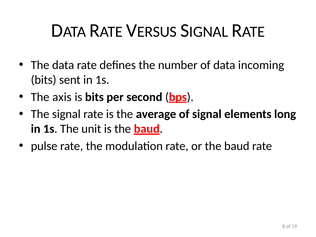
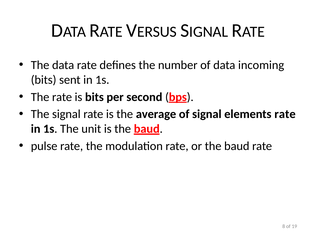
The axis: axis -> rate (62, 97)
elements long: long -> rate (285, 114)
